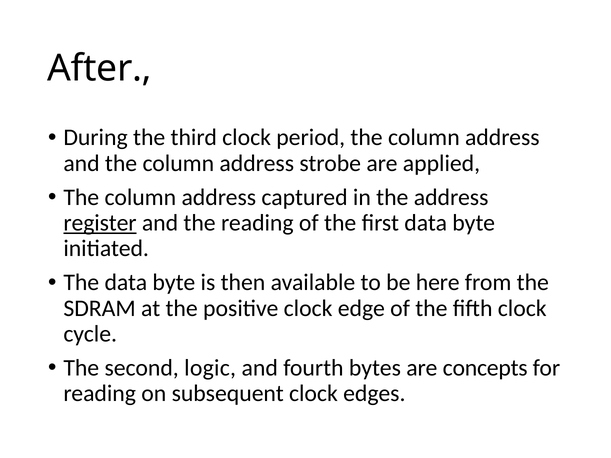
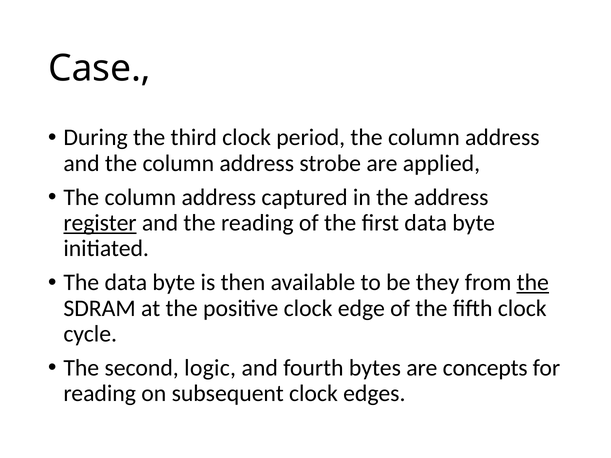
After: After -> Case (100, 68)
here: here -> they (438, 283)
the underline: none -> present (533, 283)
